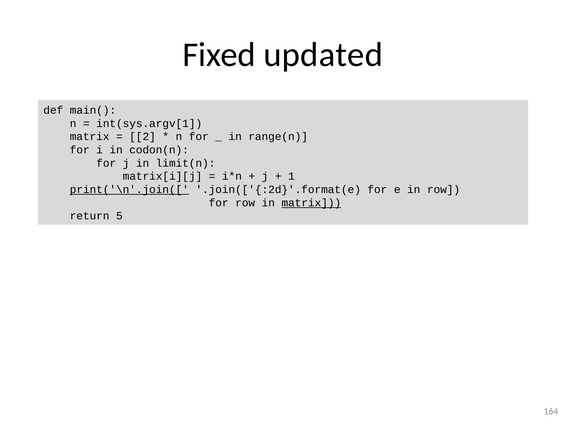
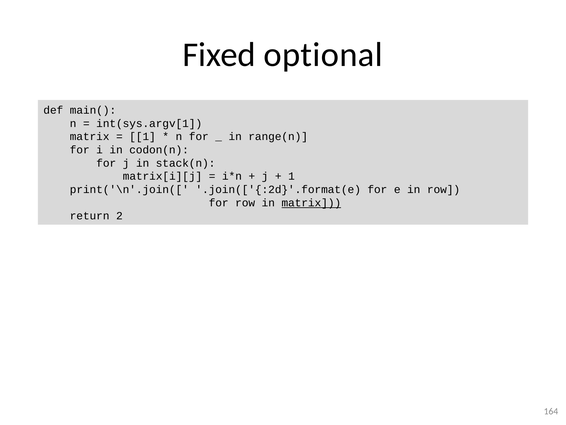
updated: updated -> optional (323, 55)
2: 2 -> 1 (143, 136)
limit(n: limit(n -> stack(n (186, 163)
print('\n'.join([ underline: present -> none (129, 189)
5: 5 -> 2 (119, 216)
